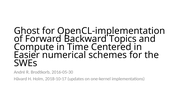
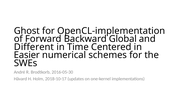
Topics: Topics -> Global (123, 39)
Compute: Compute -> Different (34, 47)
